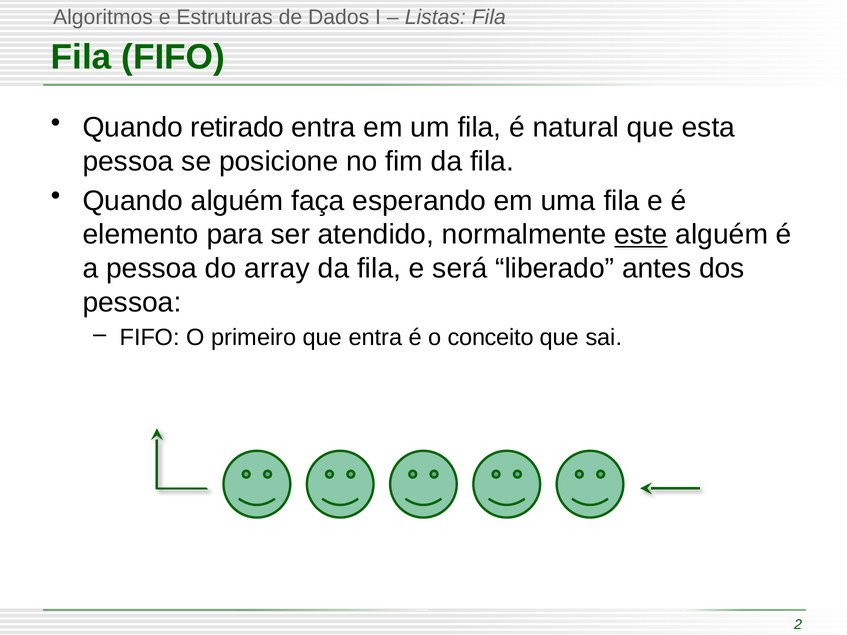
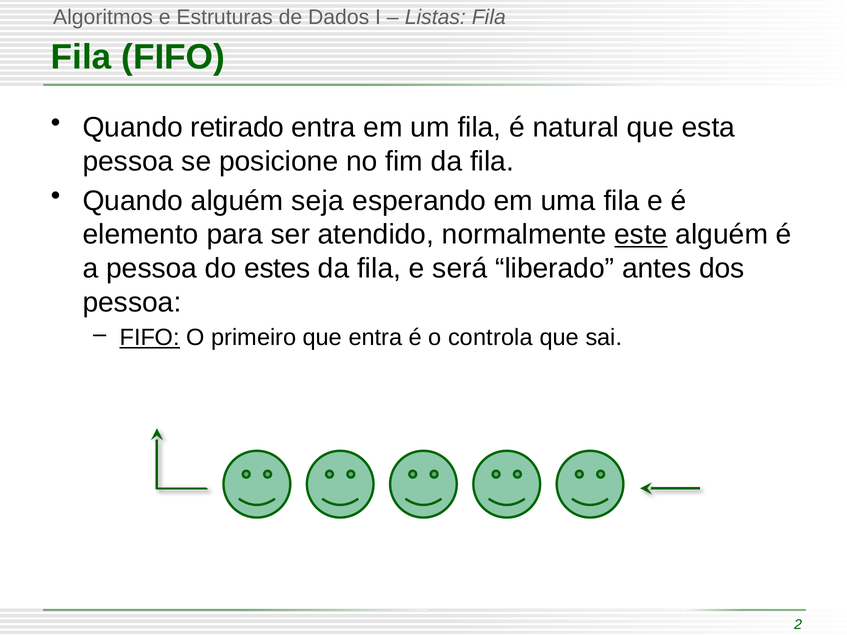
faça: faça -> seja (318, 201)
array: array -> estes (277, 269)
FIFO underline: none -> present (150, 338)
conceito: conceito -> controla (490, 338)
